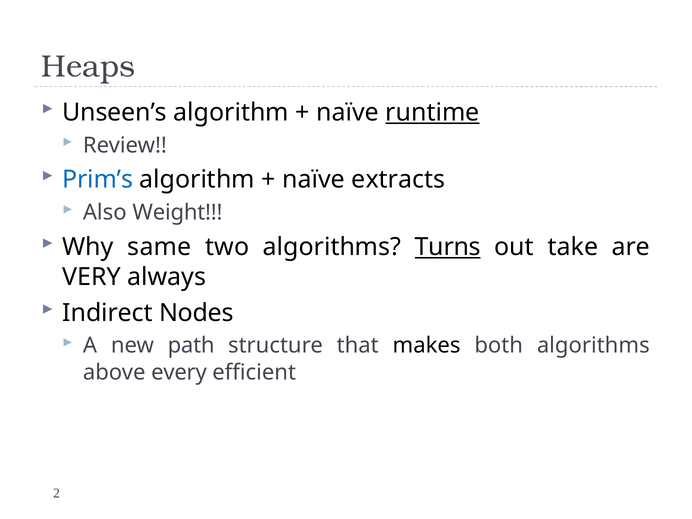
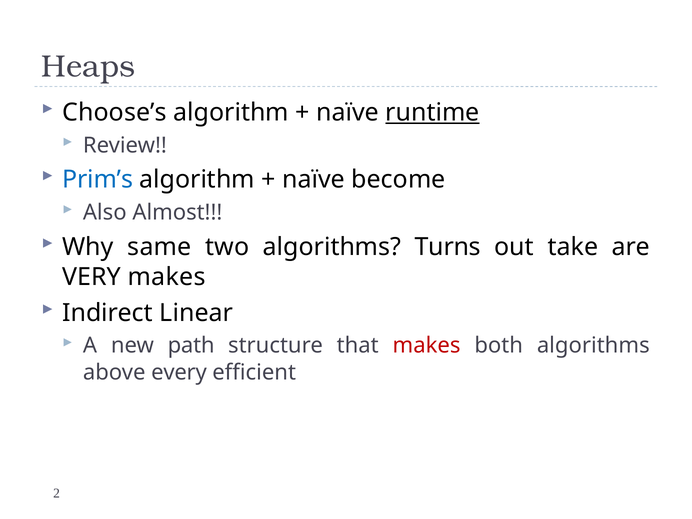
Unseen’s: Unseen’s -> Choose’s (114, 112)
extracts: extracts -> become (398, 180)
Weight: Weight -> Almost (177, 213)
Turns underline: present -> none (448, 247)
VERY always: always -> makes (167, 277)
Nodes: Nodes -> Linear (196, 313)
makes colour: black -> red (427, 346)
